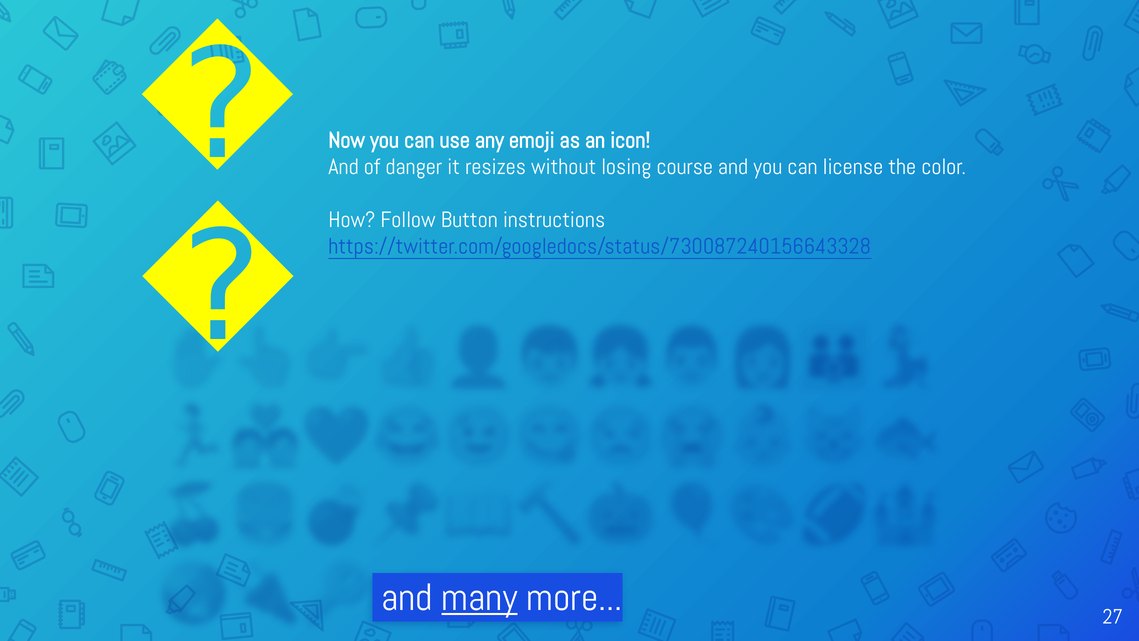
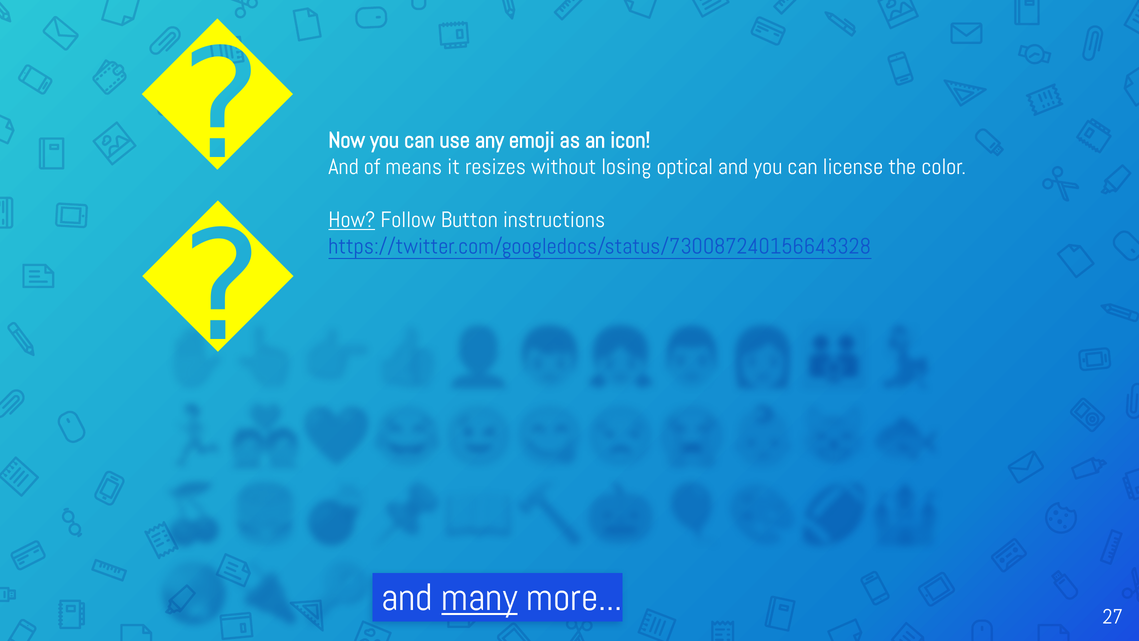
danger: danger -> means (414, 167)
course: course -> optical (685, 167)
How underline: none -> present (352, 220)
